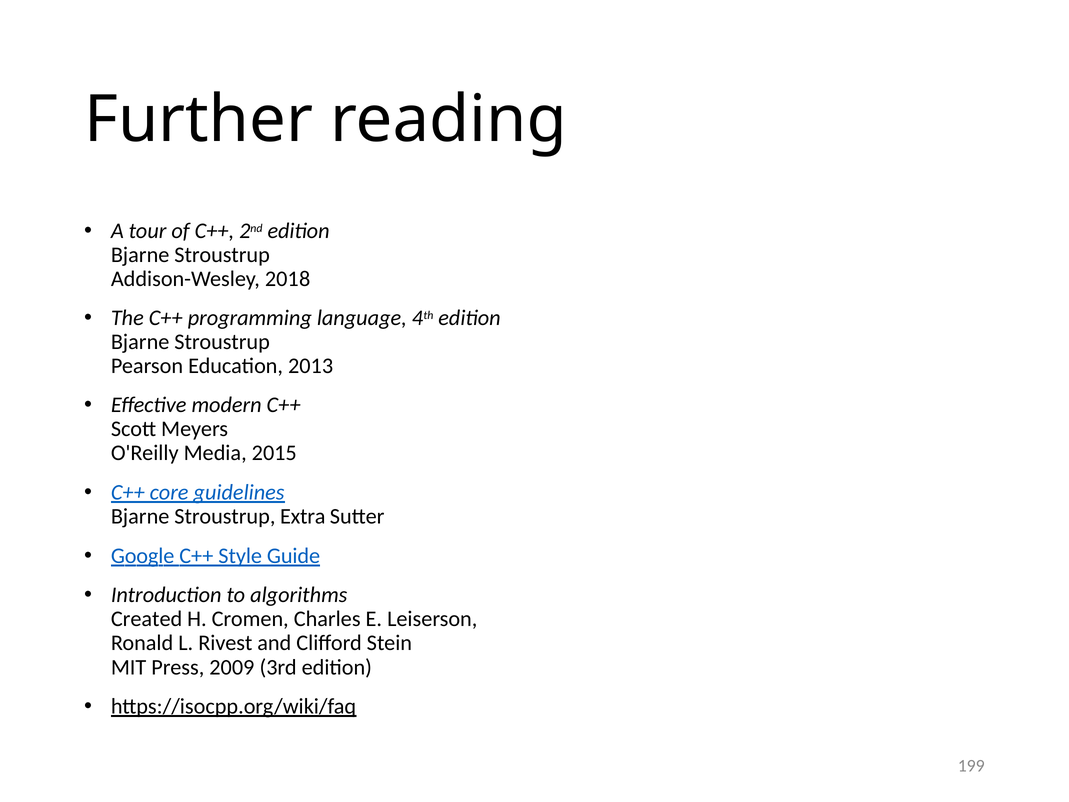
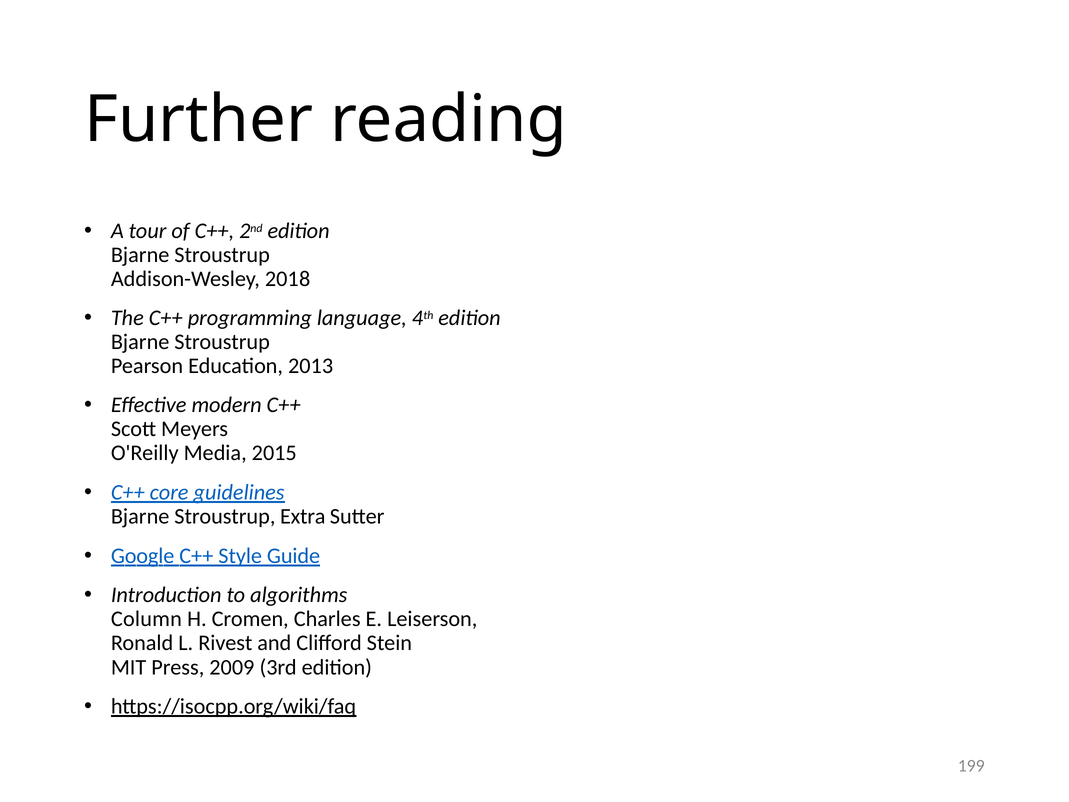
Created: Created -> Column (146, 619)
